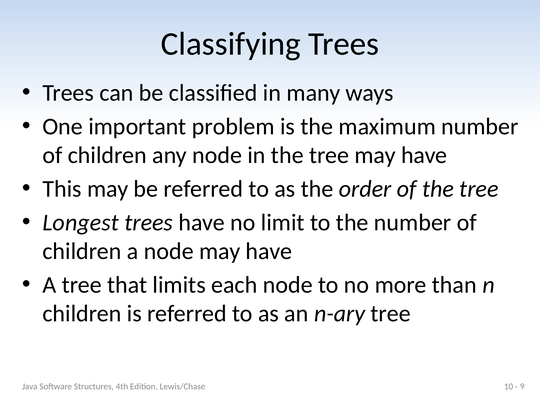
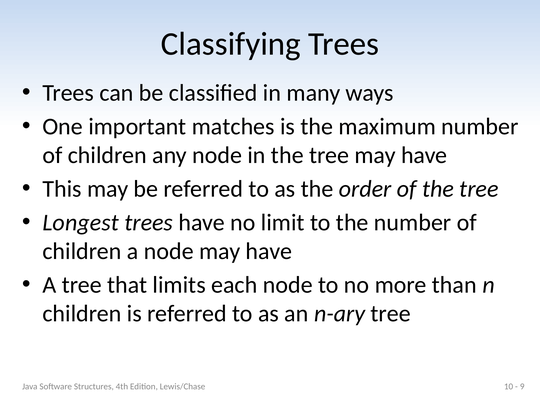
problem: problem -> matches (233, 126)
